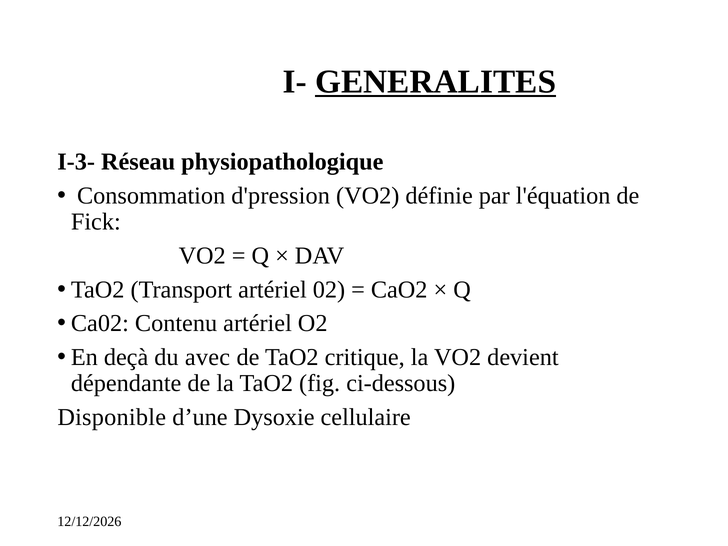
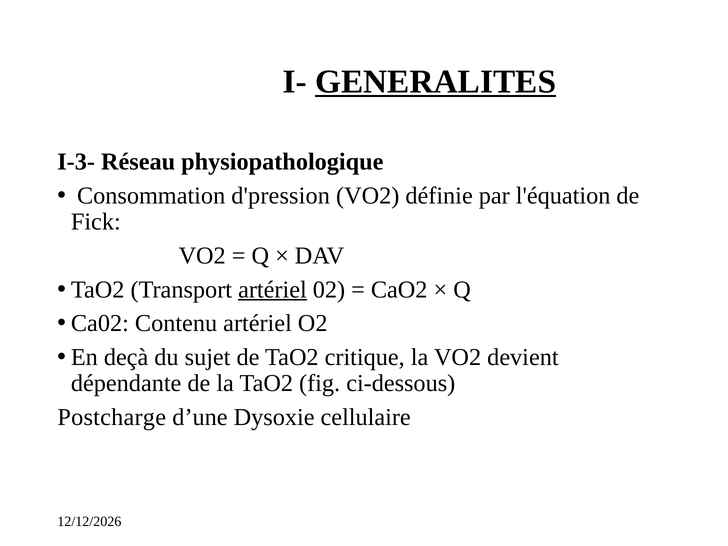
artériel underline: none -> present (272, 290)
avec: avec -> sujet (208, 357)
Disponible: Disponible -> Postcharge (112, 417)
